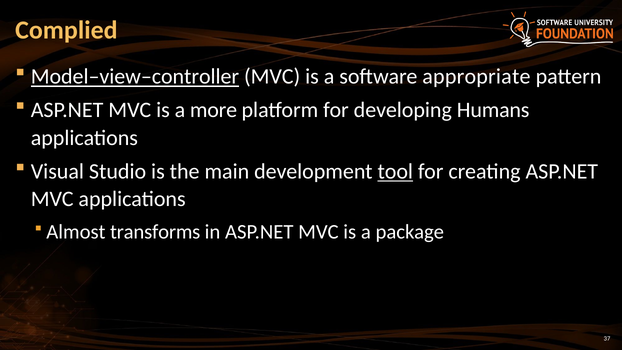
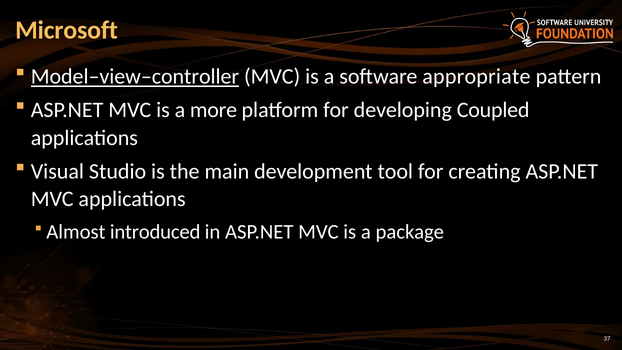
Complied: Complied -> Microsoft (67, 30)
Humans: Humans -> Coupled (493, 110)
tool underline: present -> none (395, 171)
transforms: transforms -> introduced (155, 232)
